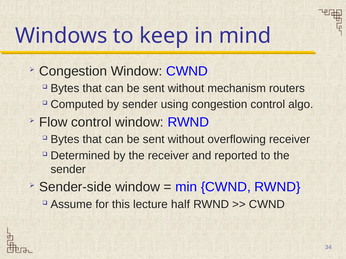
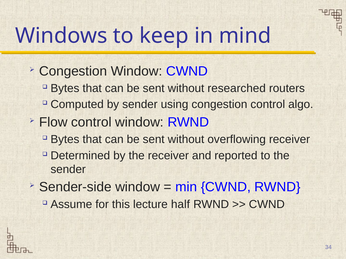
mechanism: mechanism -> researched (237, 88)
